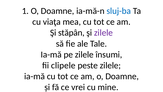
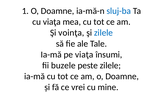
stăpân: stăpân -> voinţa (71, 33)
zilele colour: purple -> blue (103, 33)
pe zilele: zilele -> viaţa (84, 54)
clipele: clipele -> buzele (63, 65)
